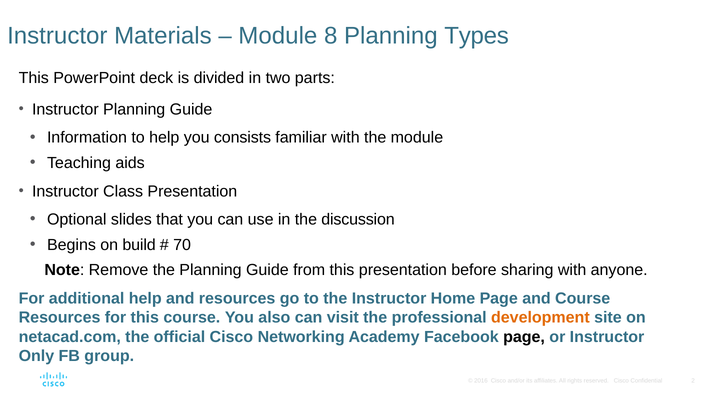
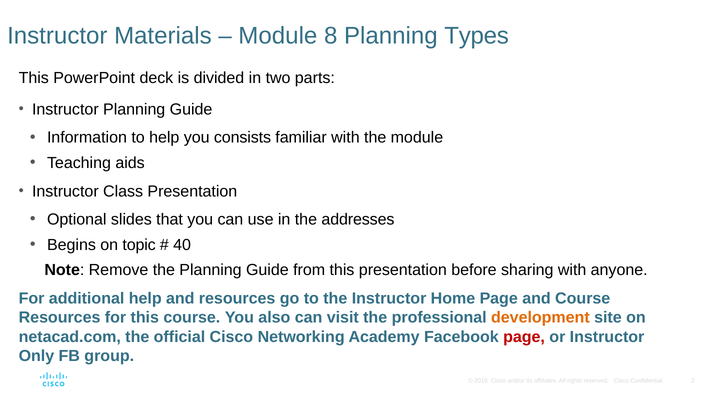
discussion: discussion -> addresses (358, 220)
build: build -> topic (139, 245)
70: 70 -> 40 (182, 245)
page colour: black -> red (524, 337)
